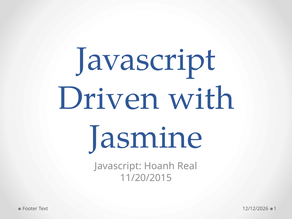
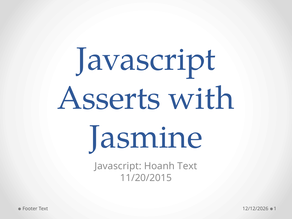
Driven: Driven -> Asserts (109, 98)
Hoanh Real: Real -> Text (187, 166)
